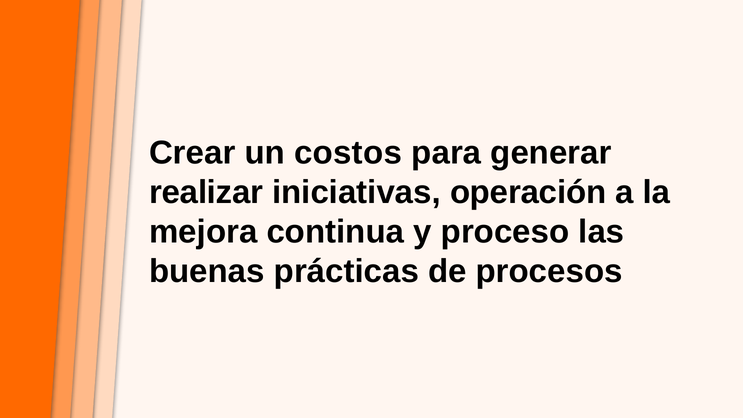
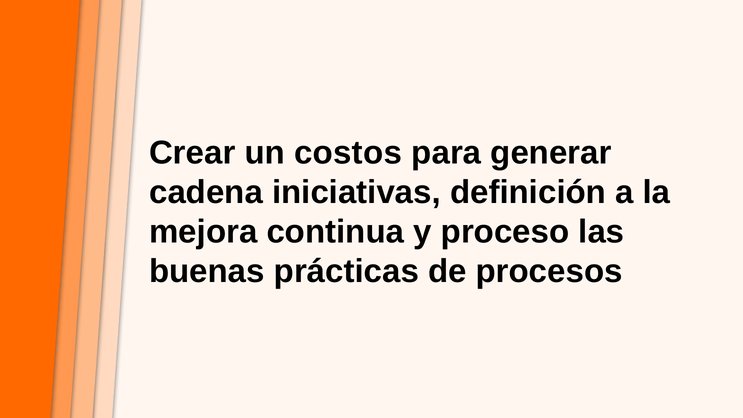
realizar: realizar -> cadena (206, 192)
operación: operación -> definición (528, 192)
